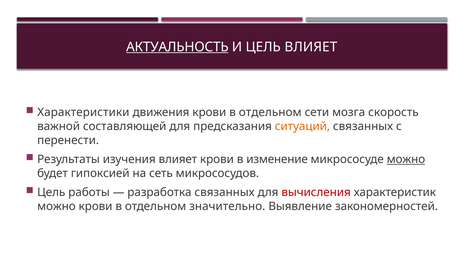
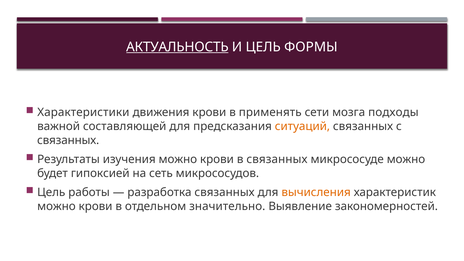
ЦЕЛЬ ВЛИЯЕТ: ВЛИЯЕТ -> ФОРМЫ (311, 47)
движения крови в отдельном: отдельном -> применять (270, 112)
скорость: скорость -> подходы (393, 112)
перенести: перенести -> связанных (68, 140)
изучения влияет: влияет -> можно (178, 159)
в изменение: изменение -> связанных (277, 159)
можно underline: present -> none (406, 159)
вычисления colour: red -> orange (316, 193)
